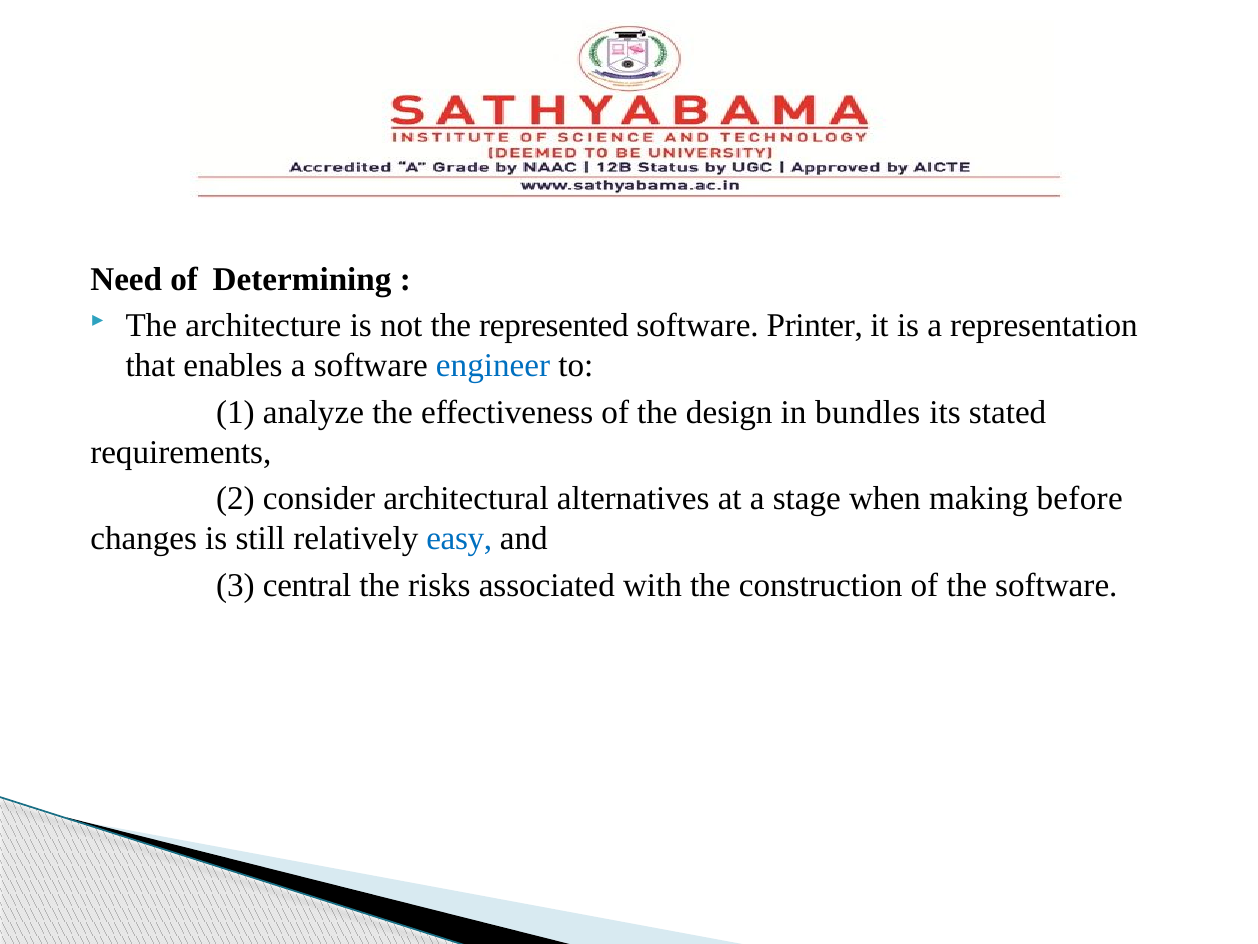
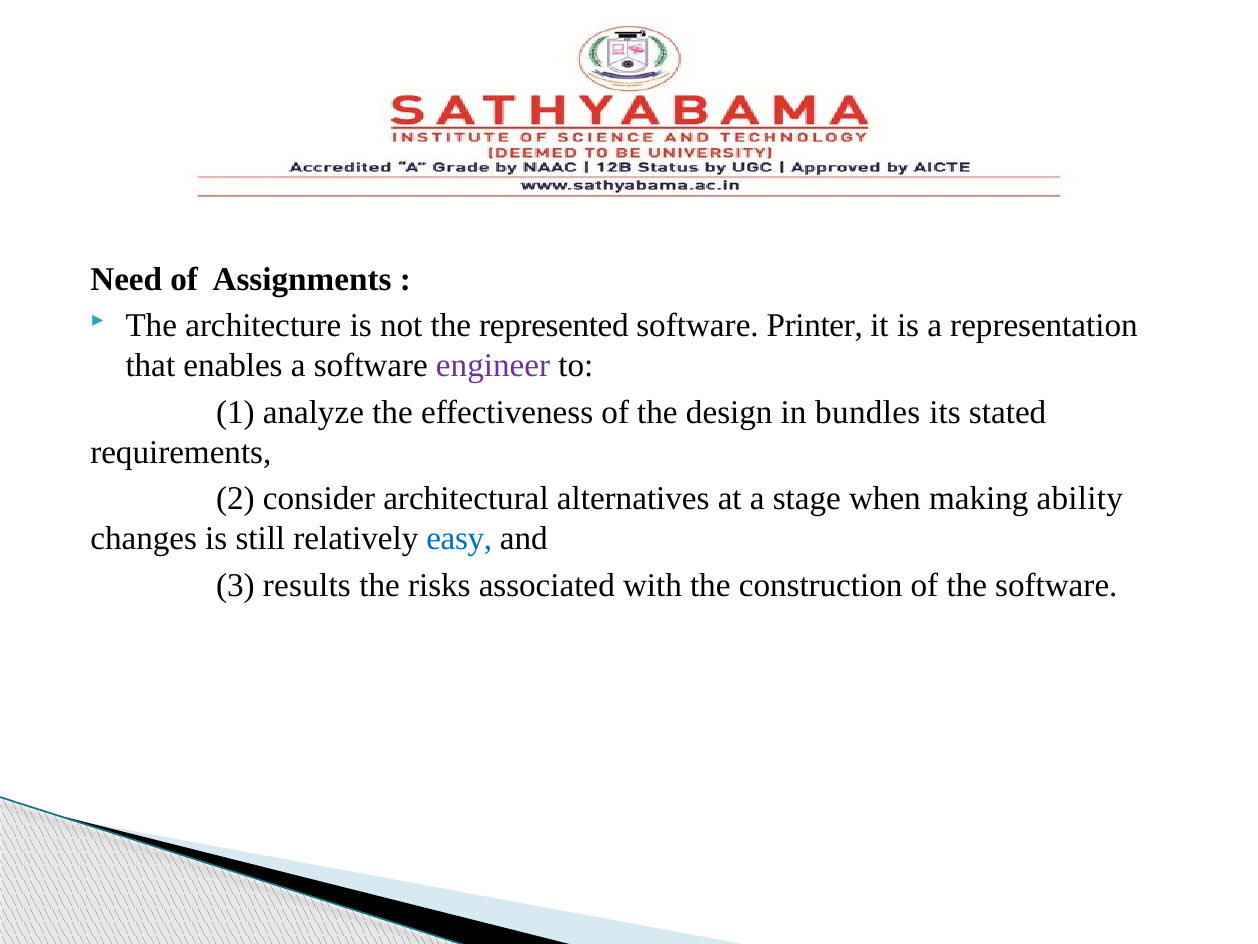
Determining: Determining -> Assignments (302, 279)
engineer colour: blue -> purple (493, 365)
before: before -> ability (1080, 499)
central: central -> results (307, 585)
